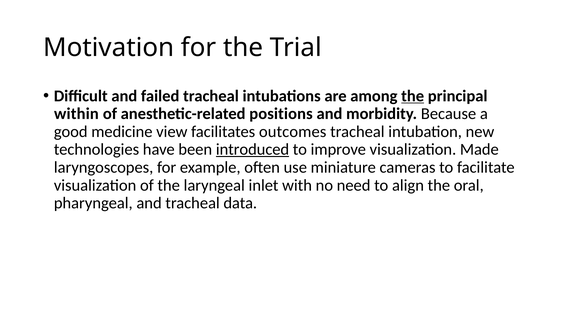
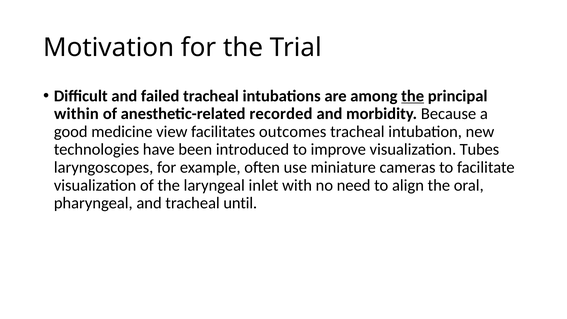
positions: positions -> recorded (281, 114)
introduced underline: present -> none (253, 149)
Made: Made -> Tubes (479, 149)
data: data -> until (240, 203)
